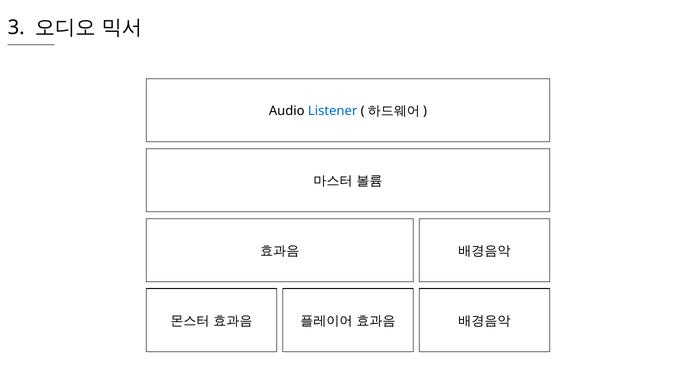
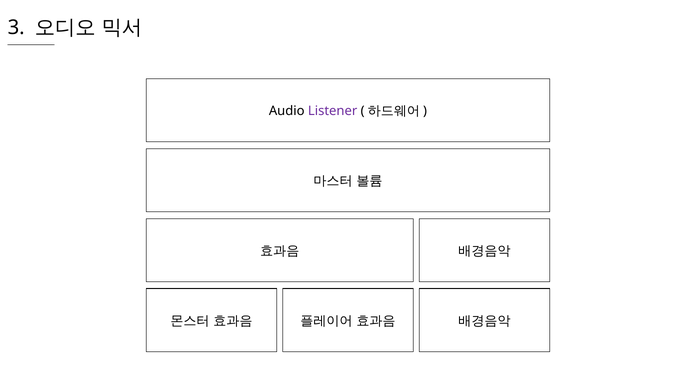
Listener colour: blue -> purple (333, 111)
